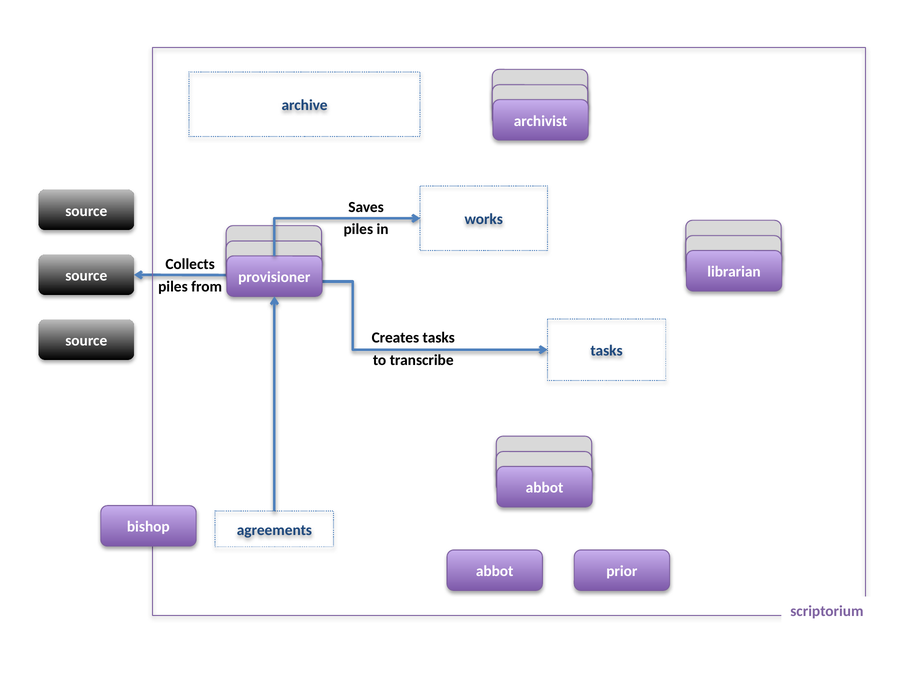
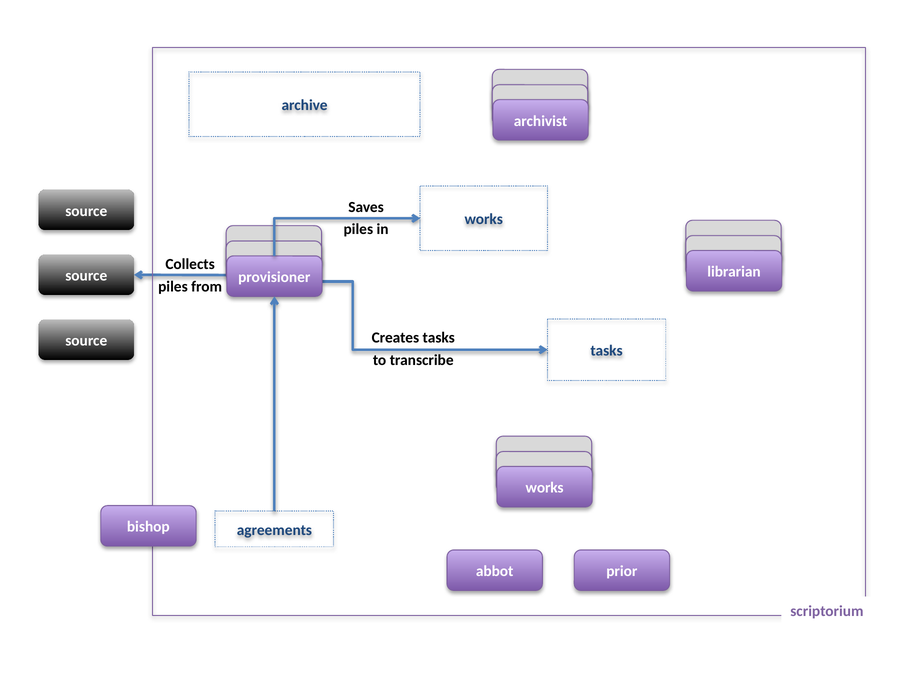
abbot: abbot -> works (545, 487)
